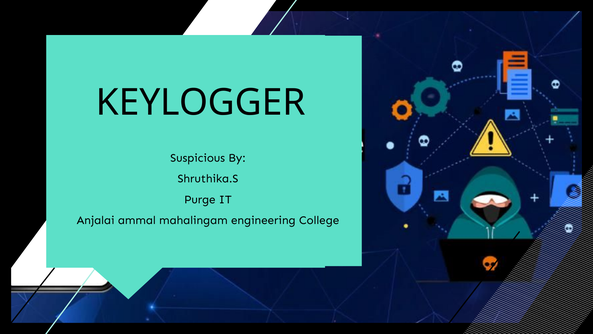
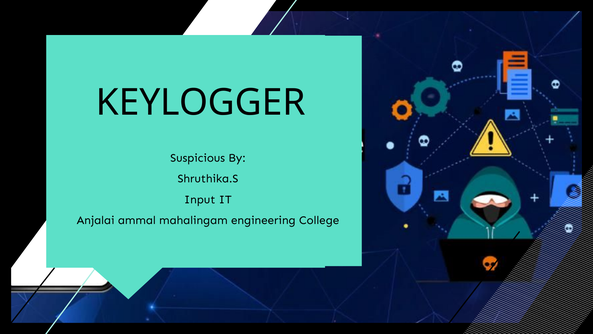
Purge: Purge -> Input (200, 199)
